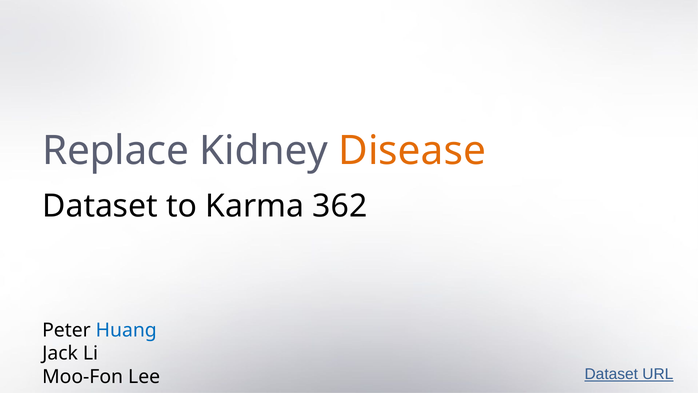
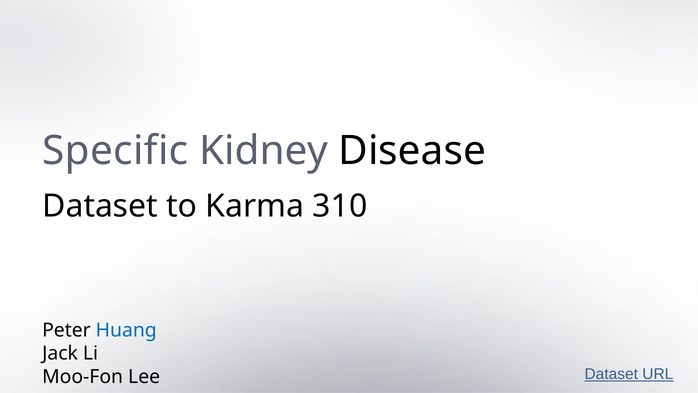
Replace: Replace -> Specific (115, 150)
Disease colour: orange -> black (412, 150)
362: 362 -> 310 (340, 206)
